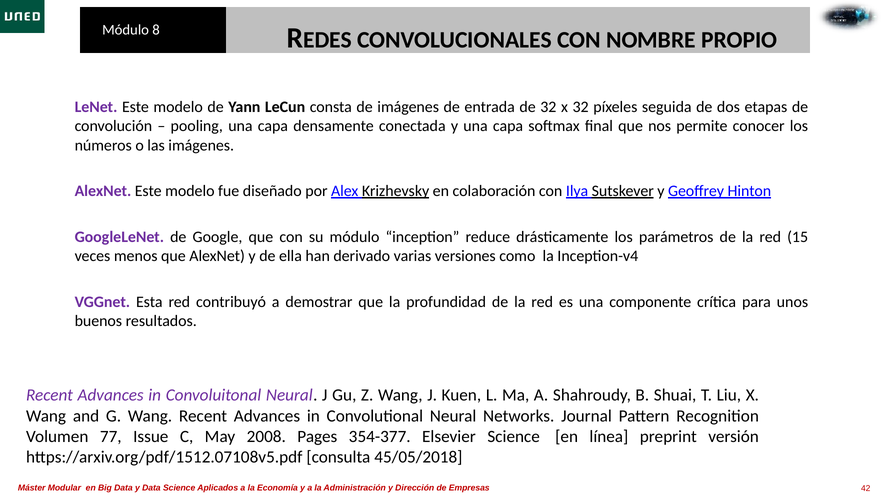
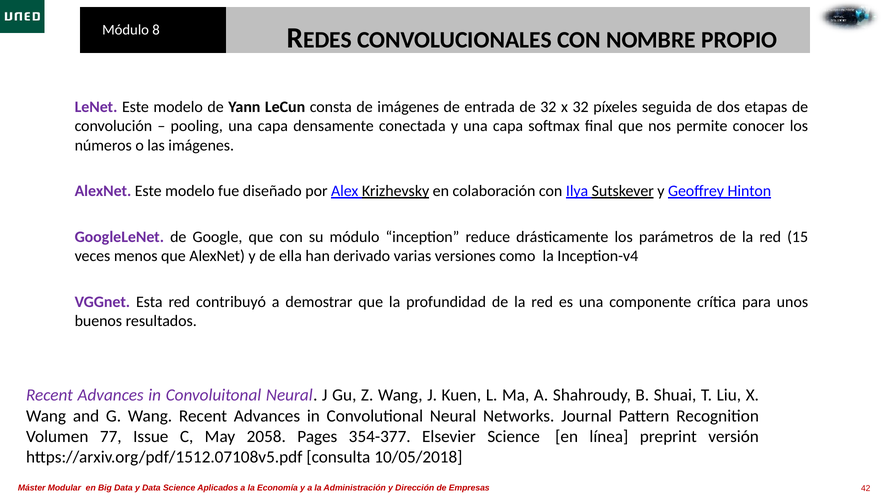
2008: 2008 -> 2058 (266, 436)
45/05/2018: 45/05/2018 -> 10/05/2018 (418, 457)
